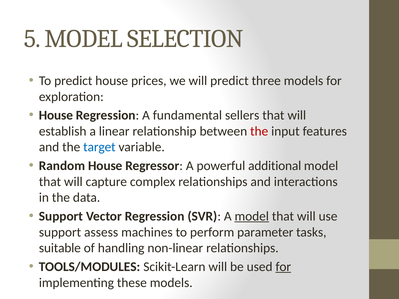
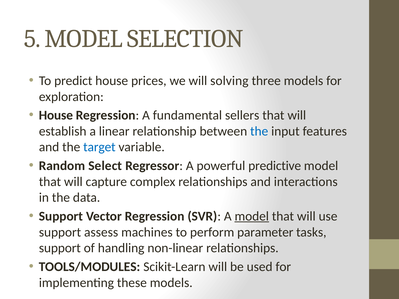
will predict: predict -> solving (229, 81)
the colour: red -> blue (259, 131)
Random House: House -> Select (105, 166)
additional: additional -> predictive (275, 166)
suitable: suitable -> support (60, 248)
for underline: present -> none (283, 267)
